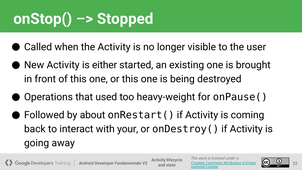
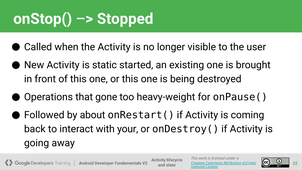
either: either -> static (105, 65)
used: used -> gone (106, 97)
